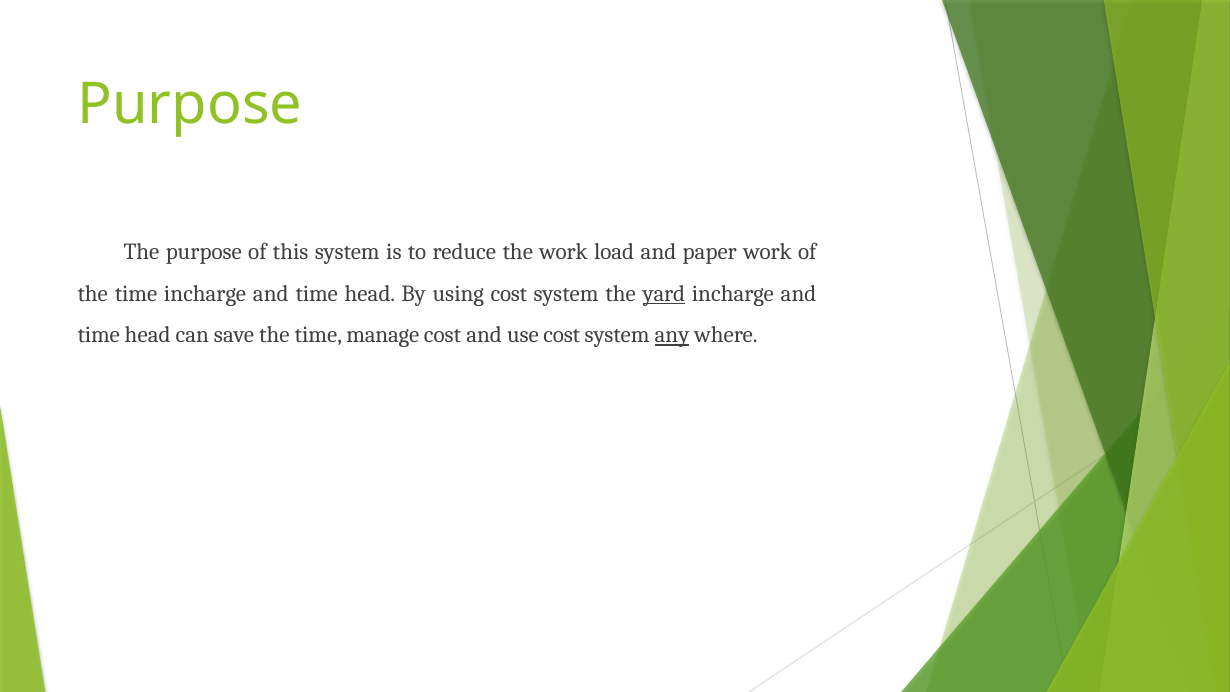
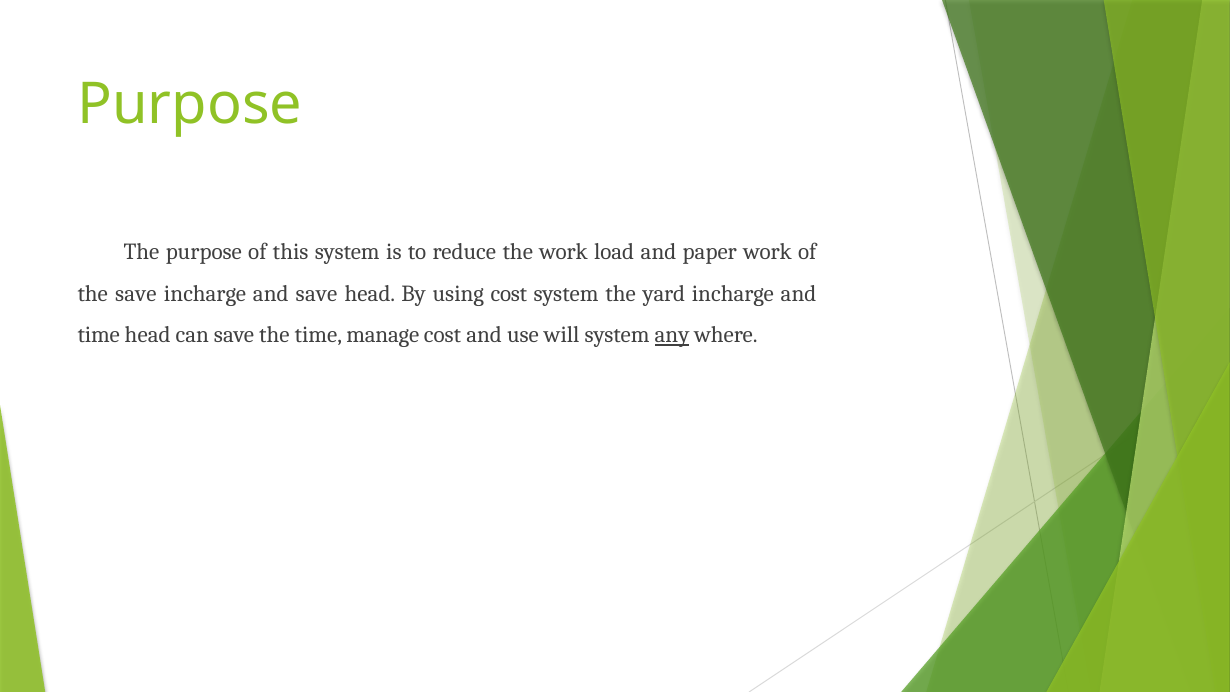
time: time -> save (136, 293)
time: time -> save (317, 293)
yard underline: present -> none (664, 293)
use cost: cost -> will (562, 335)
